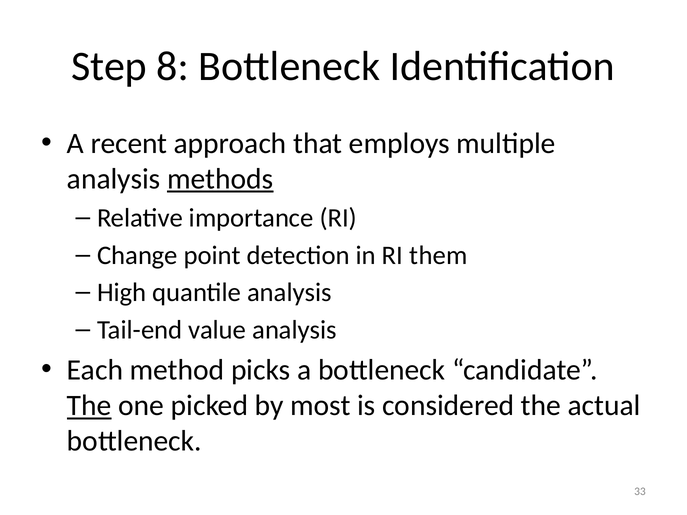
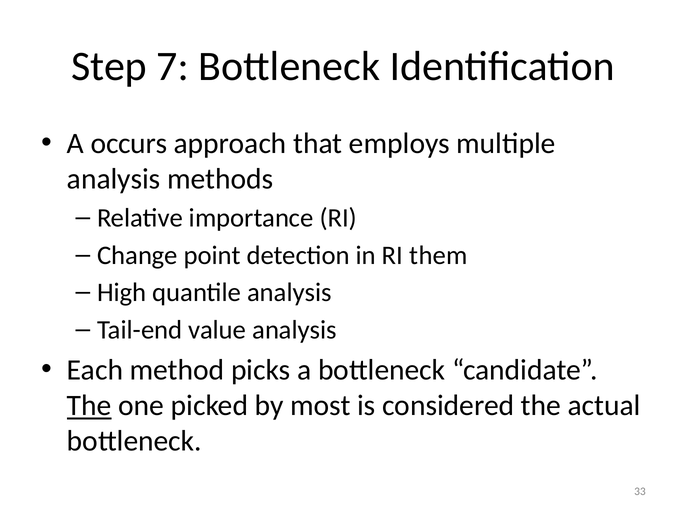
8: 8 -> 7 (173, 67)
recent: recent -> occurs (129, 143)
methods underline: present -> none (220, 179)
